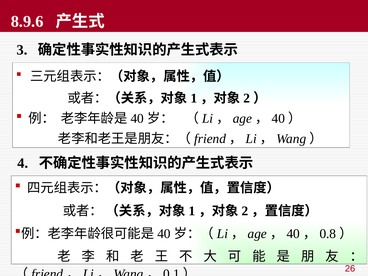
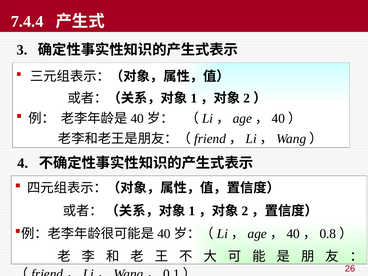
8.9.6: 8.9.6 -> 7.4.4 (27, 21)
